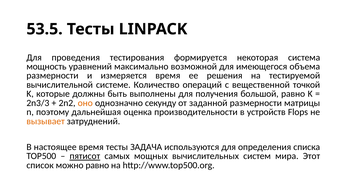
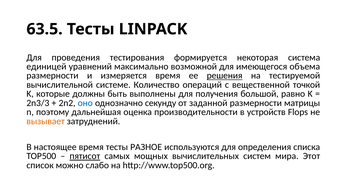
53.5: 53.5 -> 63.5 (45, 29)
мощность: мощность -> единицей (46, 67)
решения underline: none -> present (225, 76)
оно colour: orange -> blue (85, 103)
ЗАДАЧА: ЗАДАЧА -> РАЗНОЕ (146, 147)
можно равно: равно -> слабо (97, 165)
